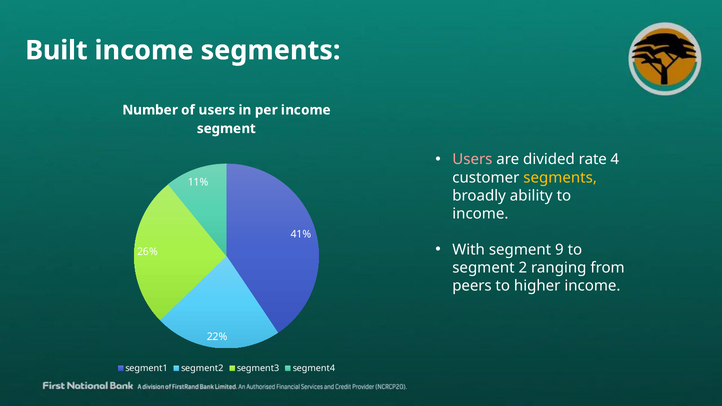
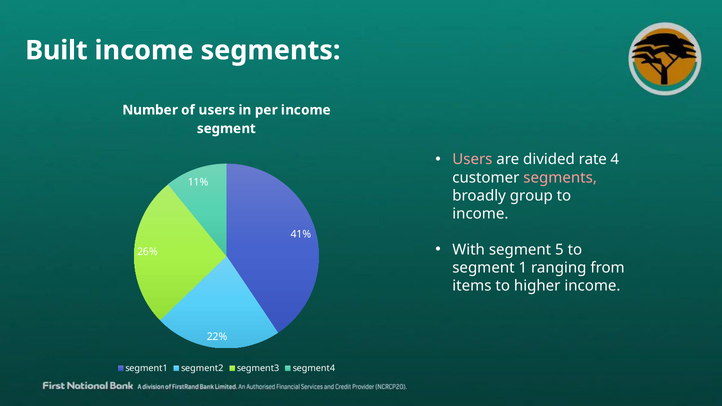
segments colour: yellow -> pink (560, 178)
ability: ability -> group (531, 196)
9: 9 -> 5 (559, 250)
2: 2 -> 1 (523, 268)
peers: peers -> items (472, 286)
